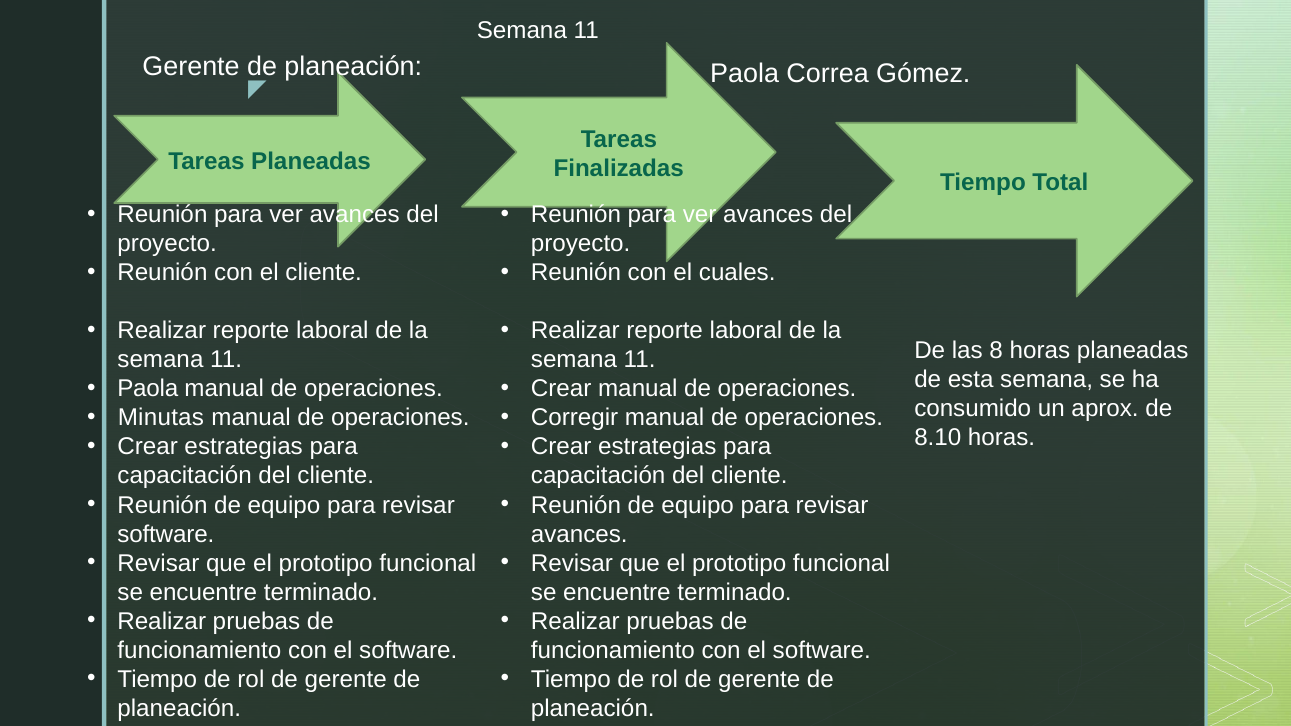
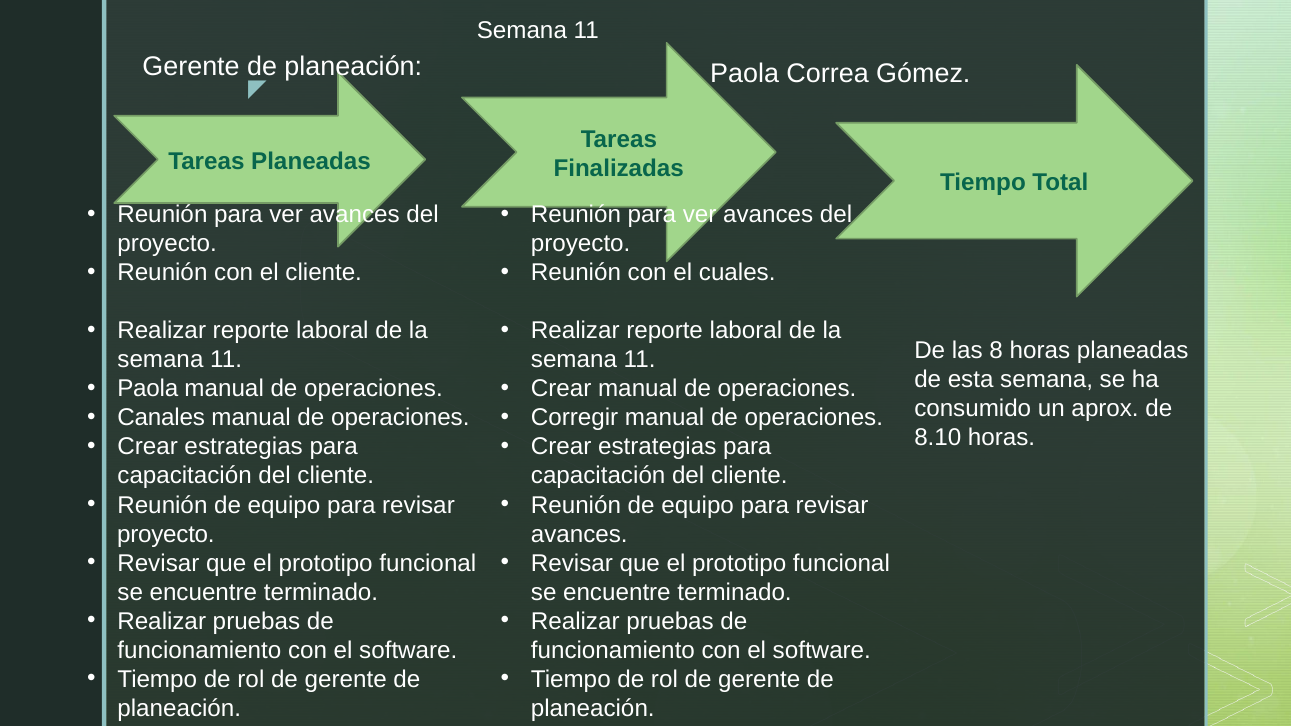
Minutas: Minutas -> Canales (161, 418)
software: software -> proyecto (166, 534)
